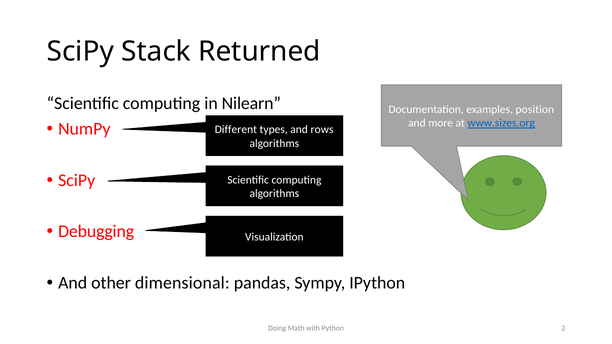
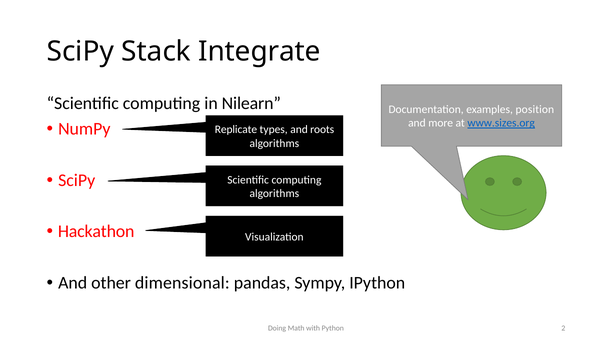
Returned: Returned -> Integrate (259, 51)
Different: Different -> Replicate (236, 130)
rows: rows -> roots (322, 130)
Debugging: Debugging -> Hackathon (96, 232)
